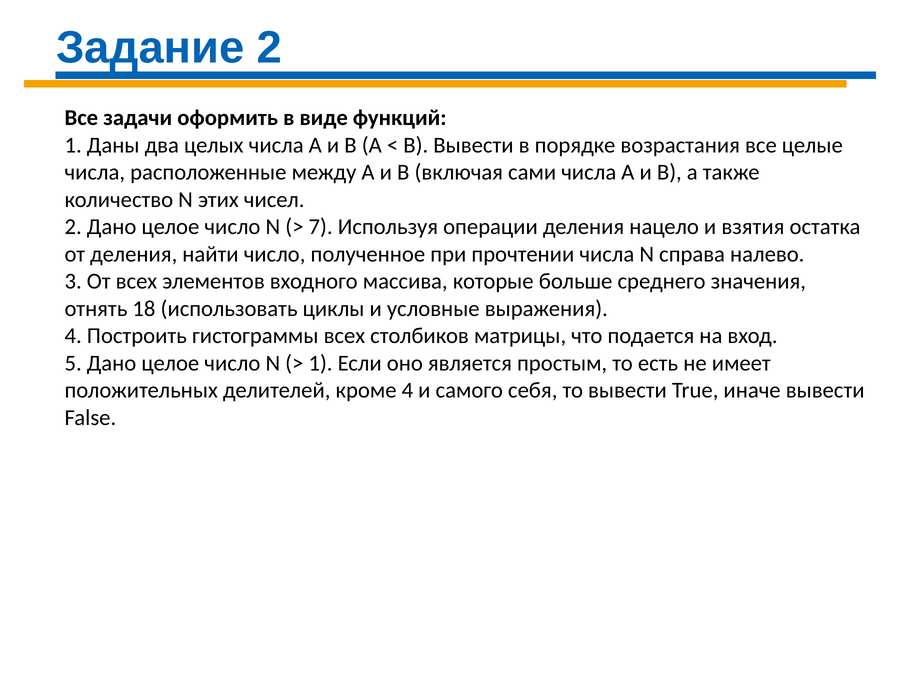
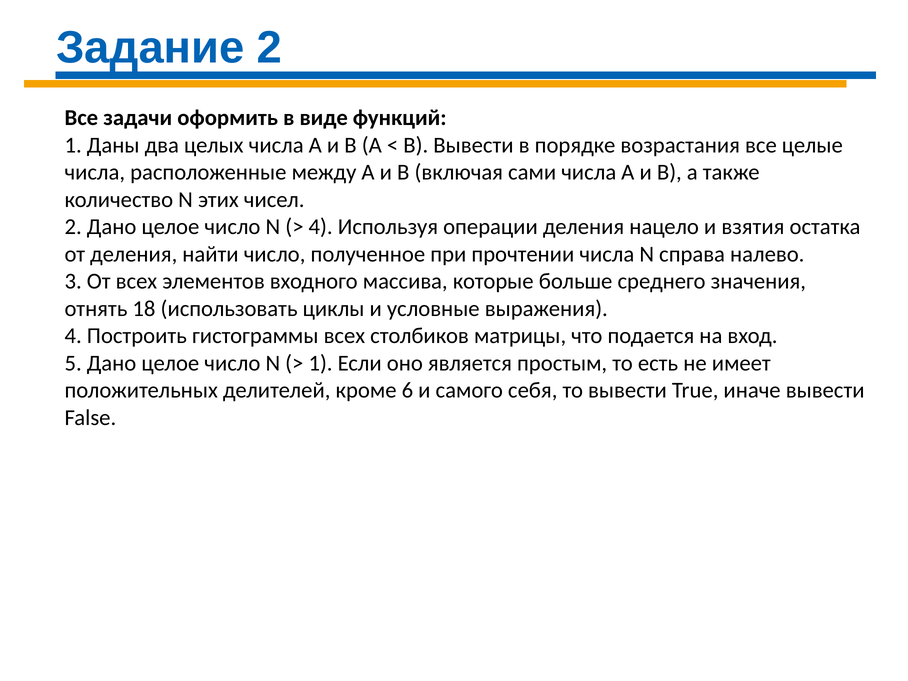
7: 7 -> 4 (321, 227)
кроме 4: 4 -> 6 (407, 390)
